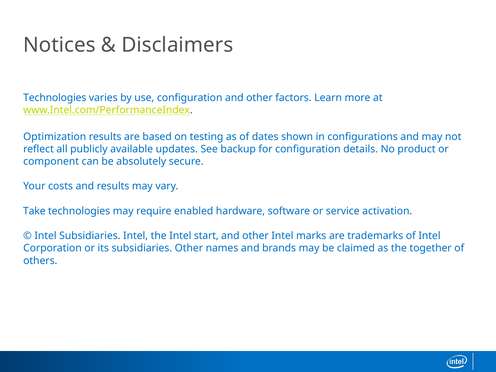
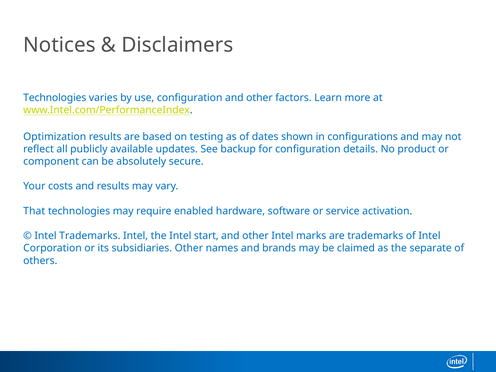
Take: Take -> That (34, 211)
Intel Subsidiaries: Subsidiaries -> Trademarks (90, 236)
together: together -> separate (431, 248)
